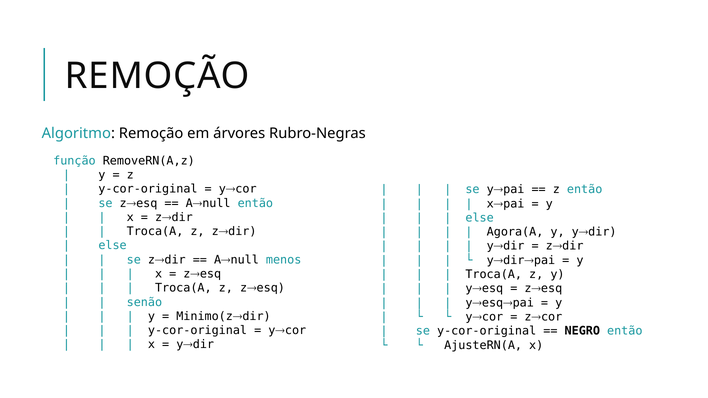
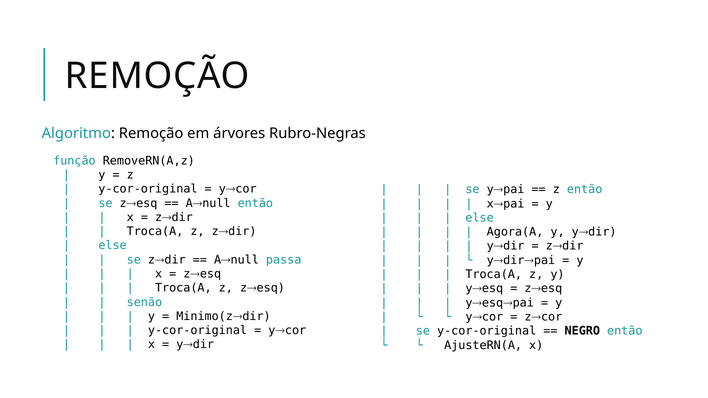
menos: menos -> passa (284, 260)
